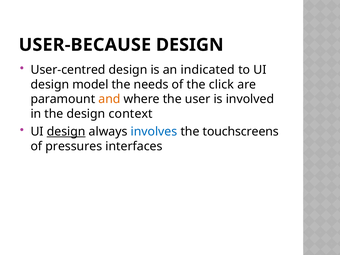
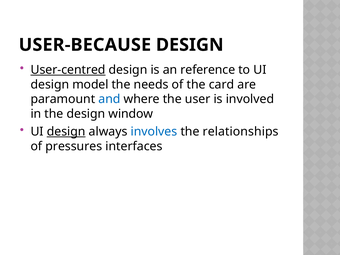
User-centred underline: none -> present (68, 70)
indicated: indicated -> reference (208, 70)
click: click -> card (221, 84)
and colour: orange -> blue (109, 99)
context: context -> window (131, 114)
touchscreens: touchscreens -> relationships (241, 131)
